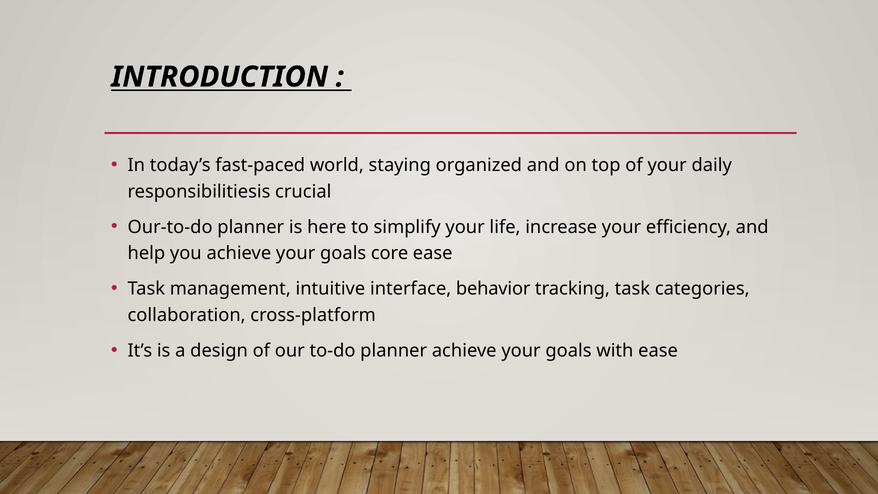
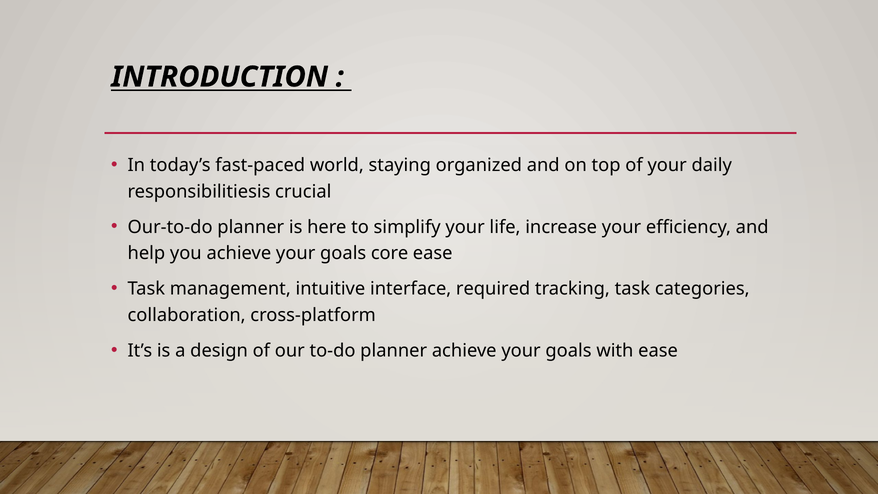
behavior: behavior -> required (493, 289)
